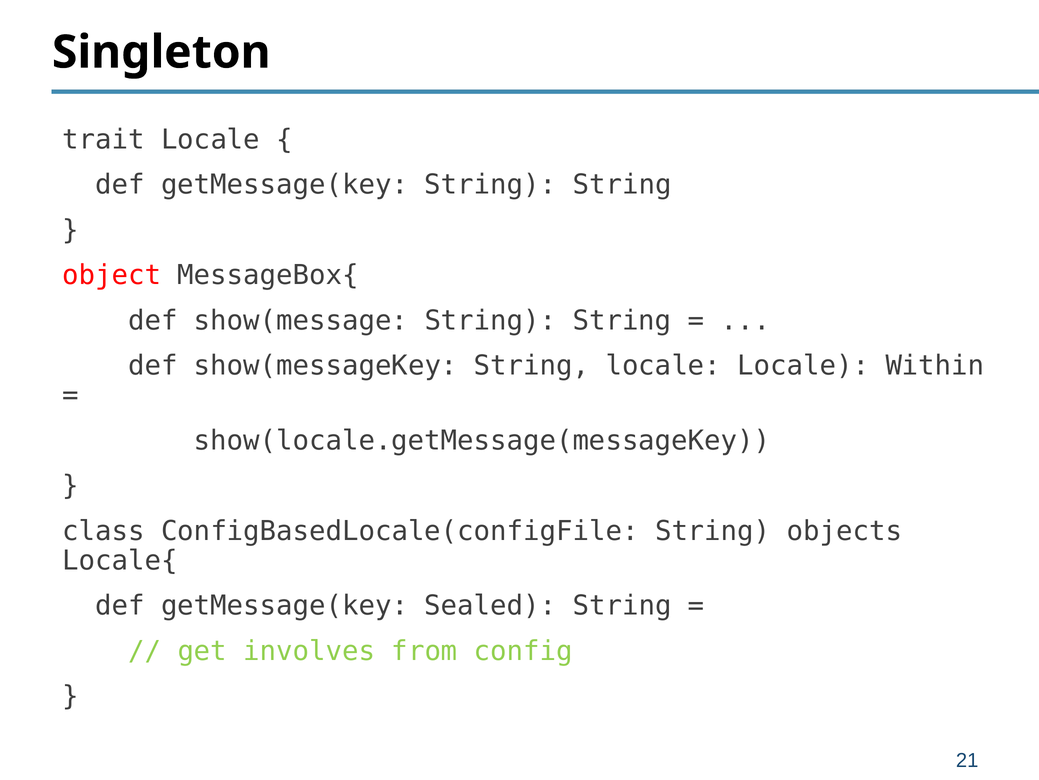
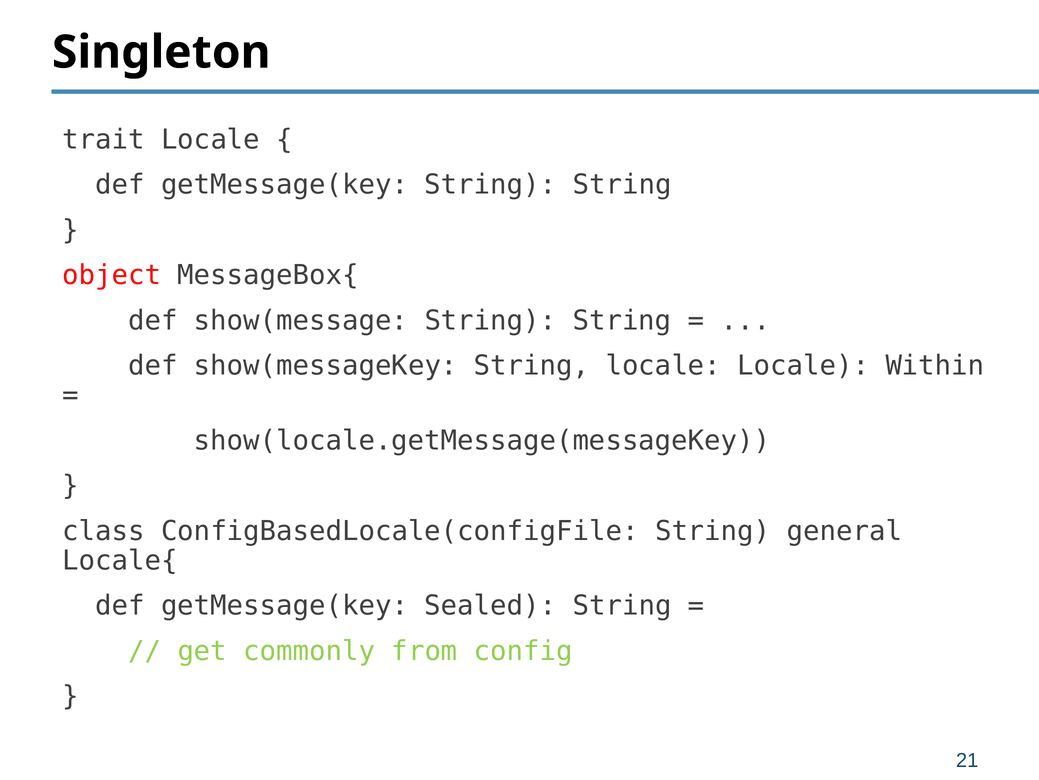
objects: objects -> general (844, 530)
involves: involves -> commonly (309, 650)
